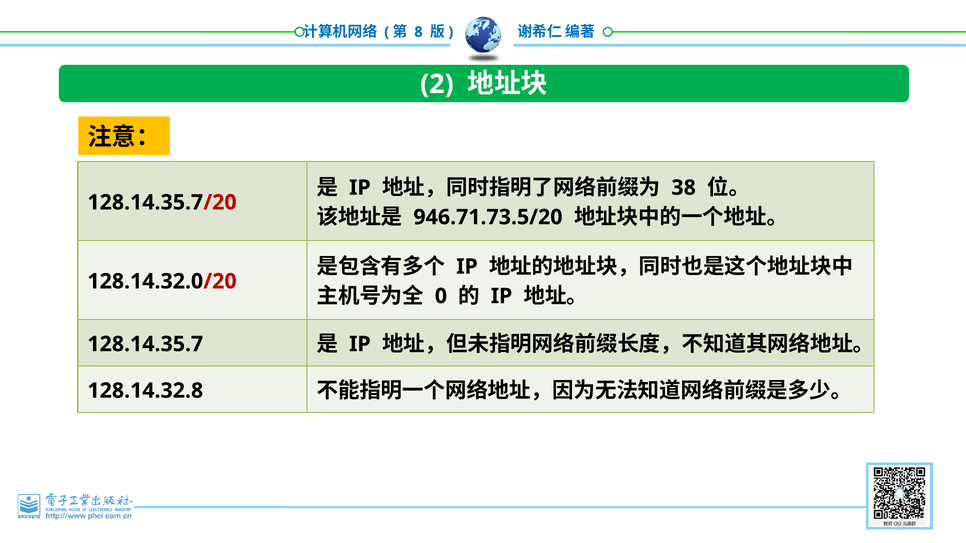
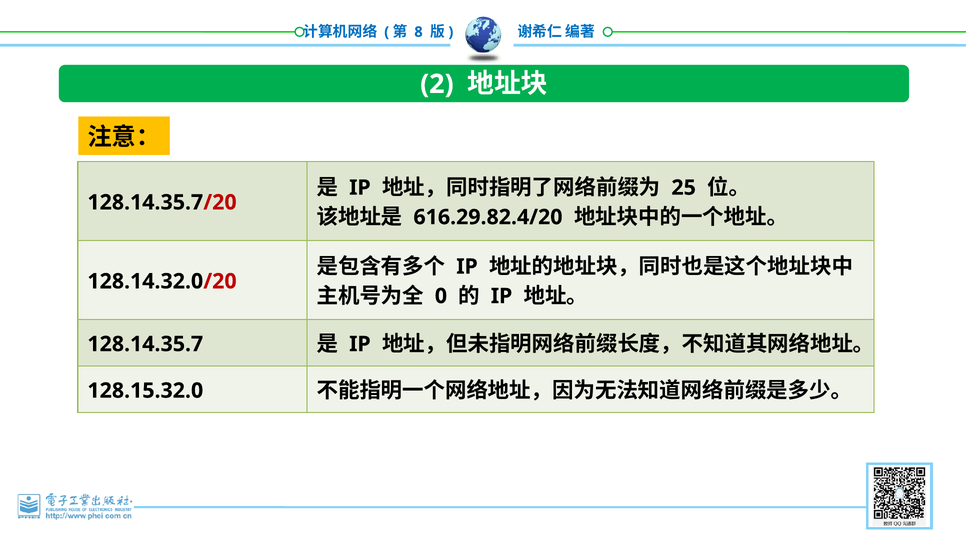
38: 38 -> 25 (684, 188)
946.71.73.5/20: 946.71.73.5/20 -> 616.29.82.4/20 (488, 217)
128.14.32.8: 128.14.32.8 -> 128.15.32.0 (145, 391)
